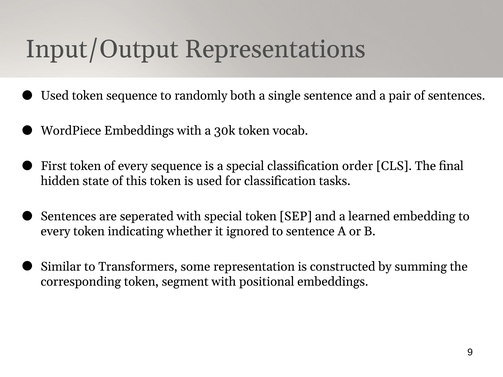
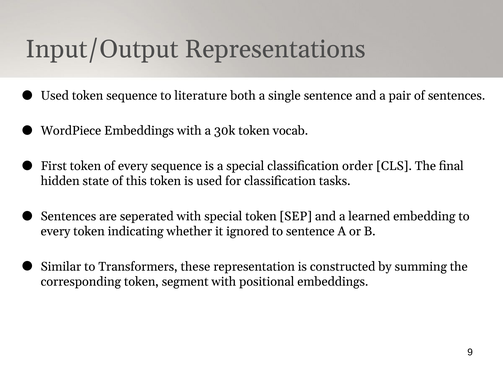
randomly: randomly -> literature (201, 96)
some: some -> these (195, 267)
